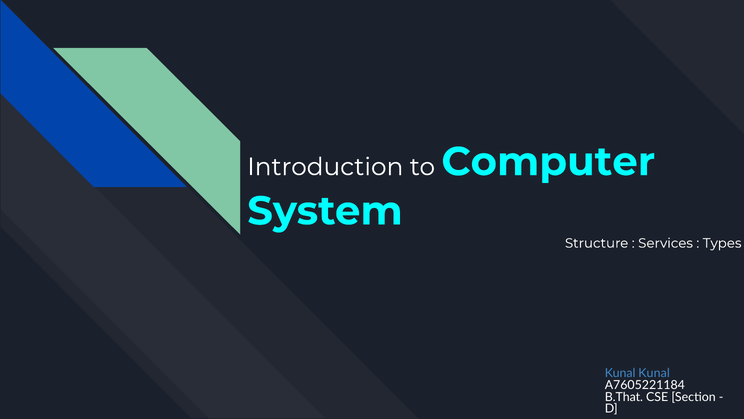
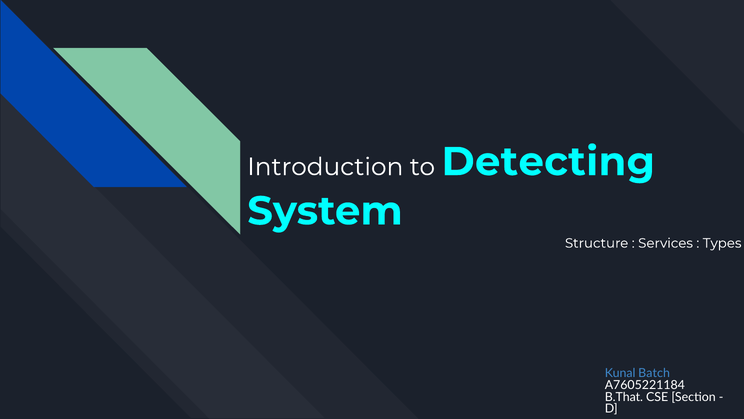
Computer: Computer -> Detecting (548, 162)
Kunal Kunal: Kunal -> Batch (654, 373)
